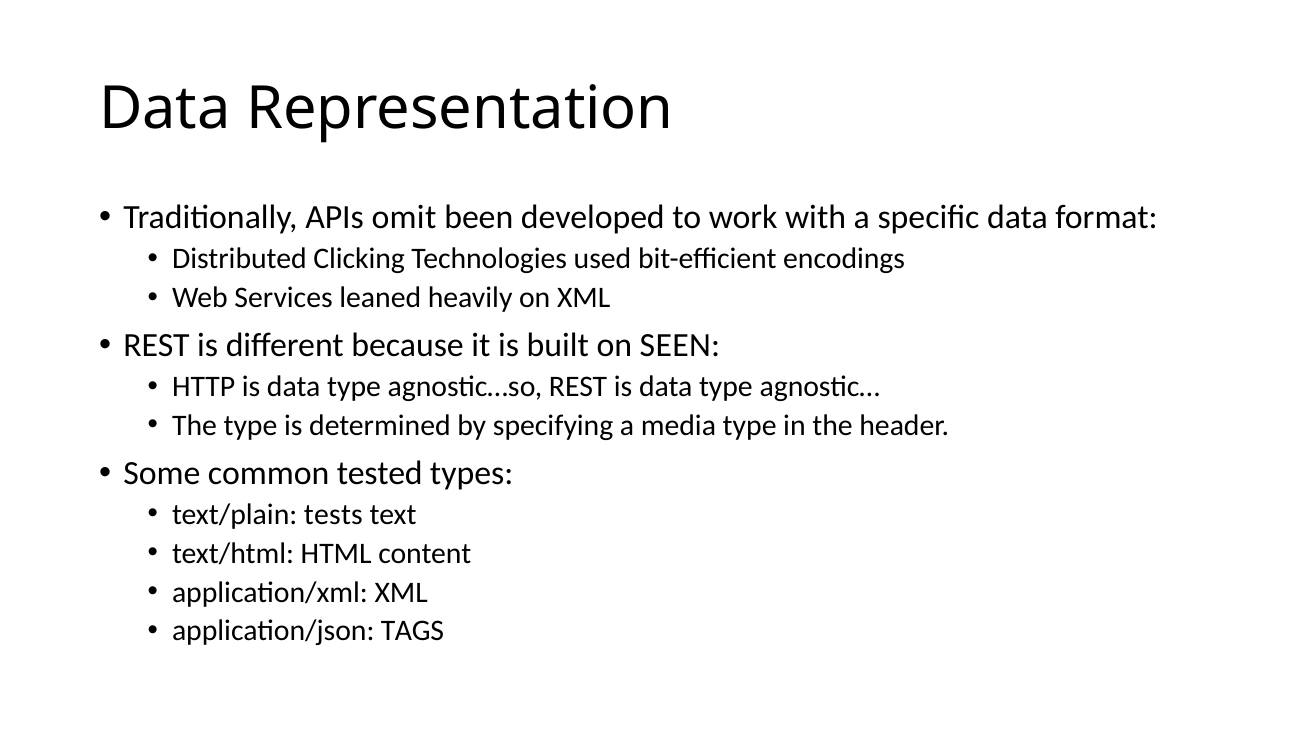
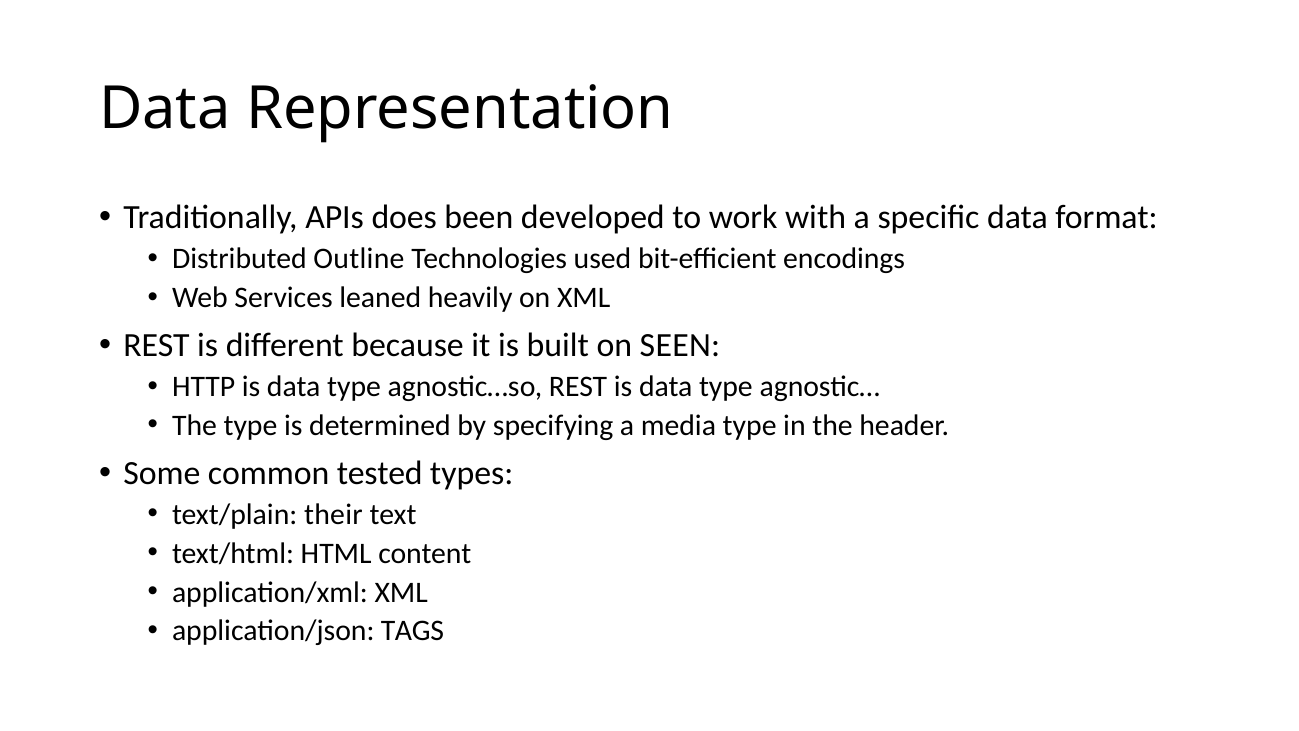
omit: omit -> does (404, 217)
Clicking: Clicking -> Outline (359, 259)
tests: tests -> their (333, 514)
